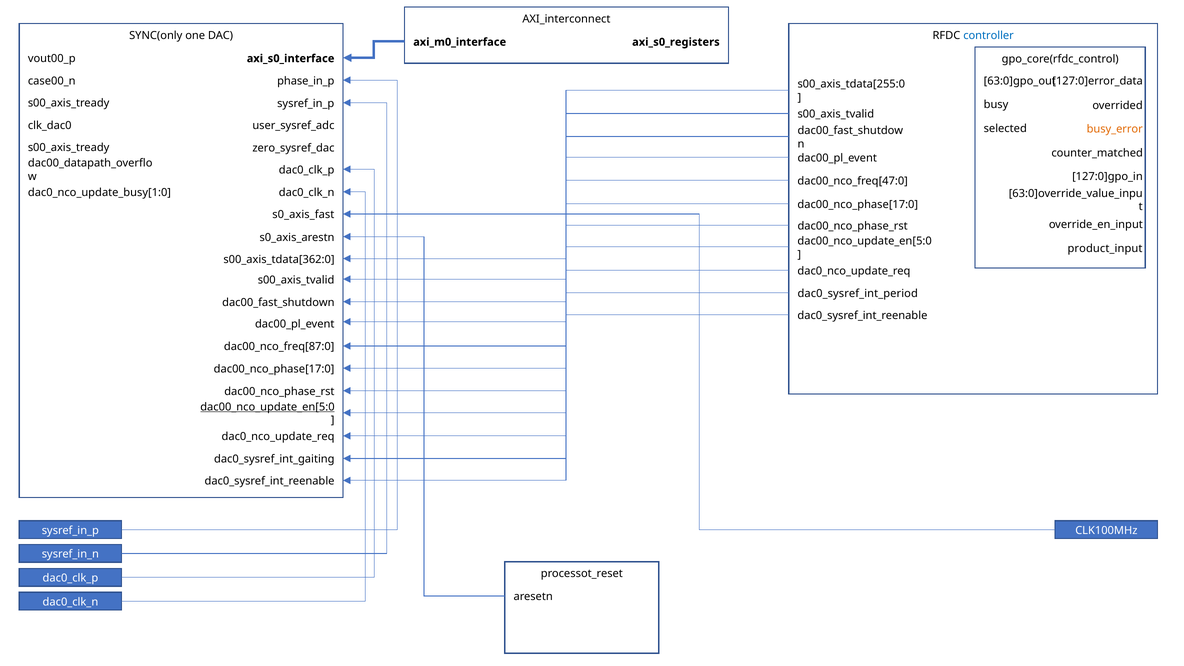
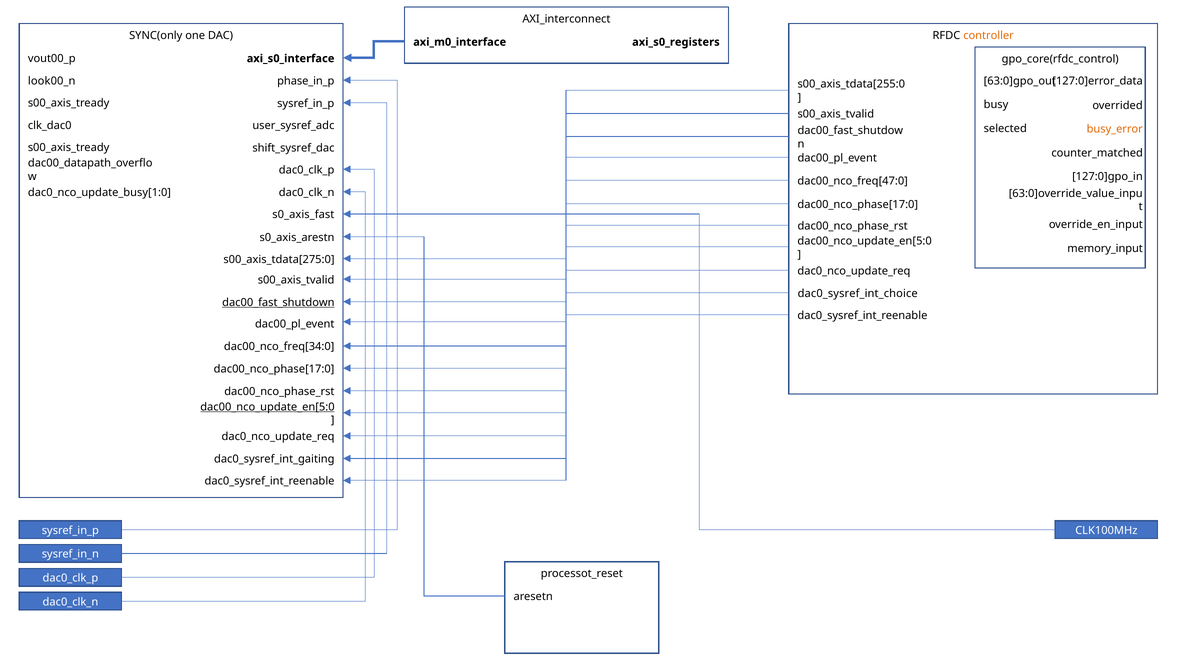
controller colour: blue -> orange (989, 35)
case00_n: case00_n -> look00_n (52, 81)
zero_sysref_dac: zero_sysref_dac -> shift_sysref_dac (293, 148)
product_input: product_input -> memory_input (1105, 249)
s00_axis_tdata[362:0: s00_axis_tdata[362:0 -> s00_axis_tdata[275:0 (279, 259)
dac0_sysref_int_period: dac0_sysref_int_period -> dac0_sysref_int_choice (858, 294)
dac00_fast_shutdown underline: none -> present (278, 302)
dac00_nco_freq[87:0: dac00_nco_freq[87:0 -> dac00_nco_freq[34:0 (279, 347)
